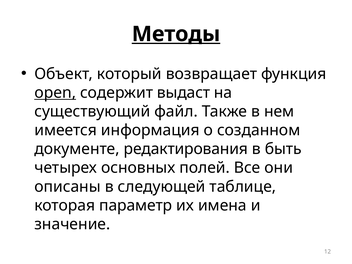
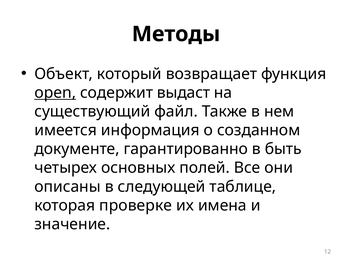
Методы underline: present -> none (176, 34)
редактирования: редактирования -> гарантированно (186, 149)
параметр: параметр -> проверке (136, 205)
